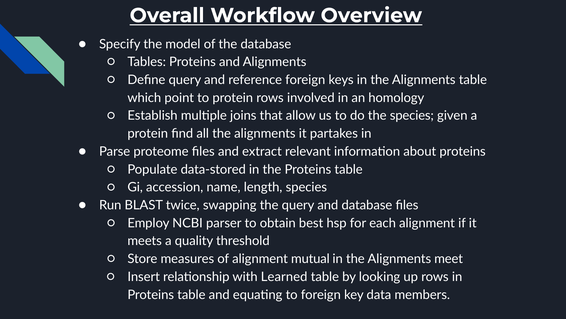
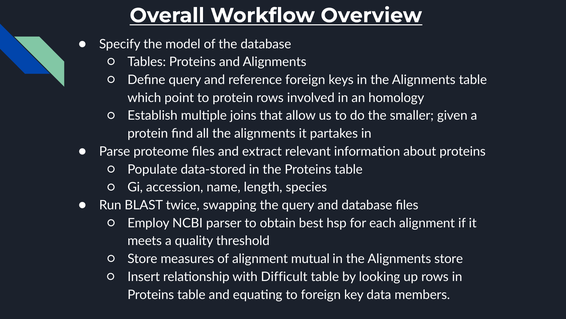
the species: species -> smaller (412, 115)
Alignments meet: meet -> store (449, 258)
Learned: Learned -> Difficult (284, 276)
